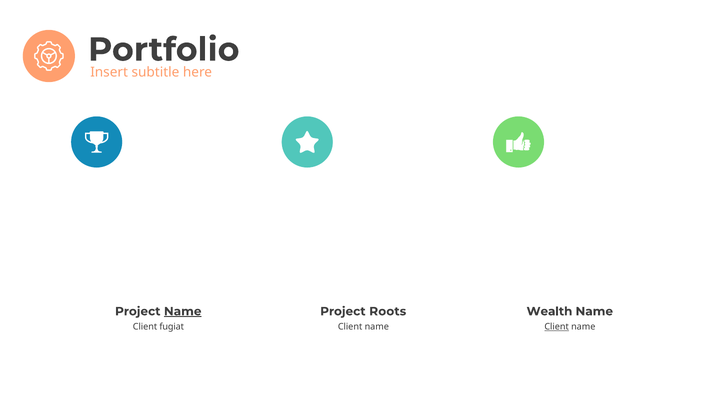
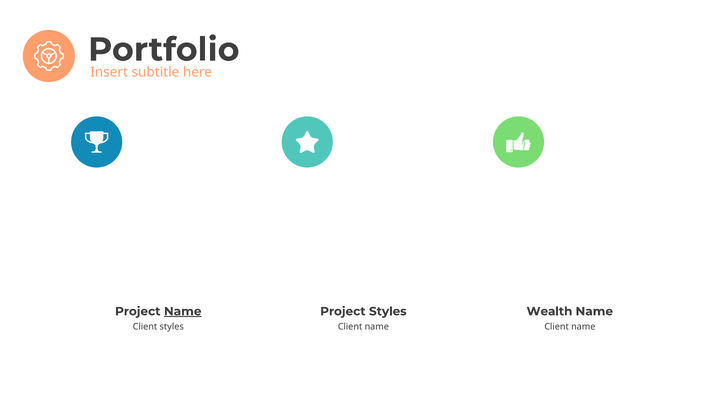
Project Roots: Roots -> Styles (388, 311)
Client fugiat: fugiat -> styles (172, 327)
Client underline: present -> none (557, 327)
